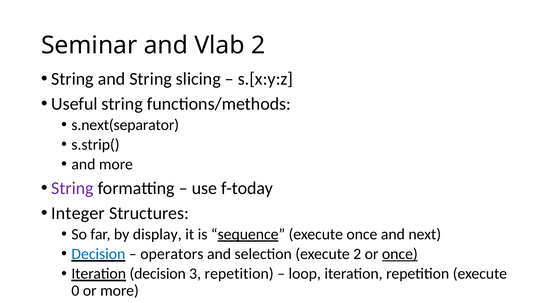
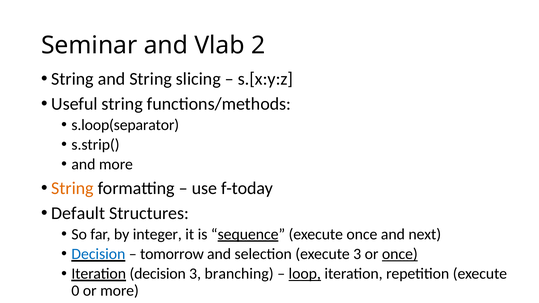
s.next(separator: s.next(separator -> s.loop(separator (125, 125)
String colour: purple -> orange (72, 188)
Integer: Integer -> Default (78, 213)
display: display -> integer (157, 234)
operators: operators -> tomorrow (172, 254)
execute 2: 2 -> 3 (357, 254)
3 repetition: repetition -> branching (239, 274)
loop underline: none -> present (305, 274)
